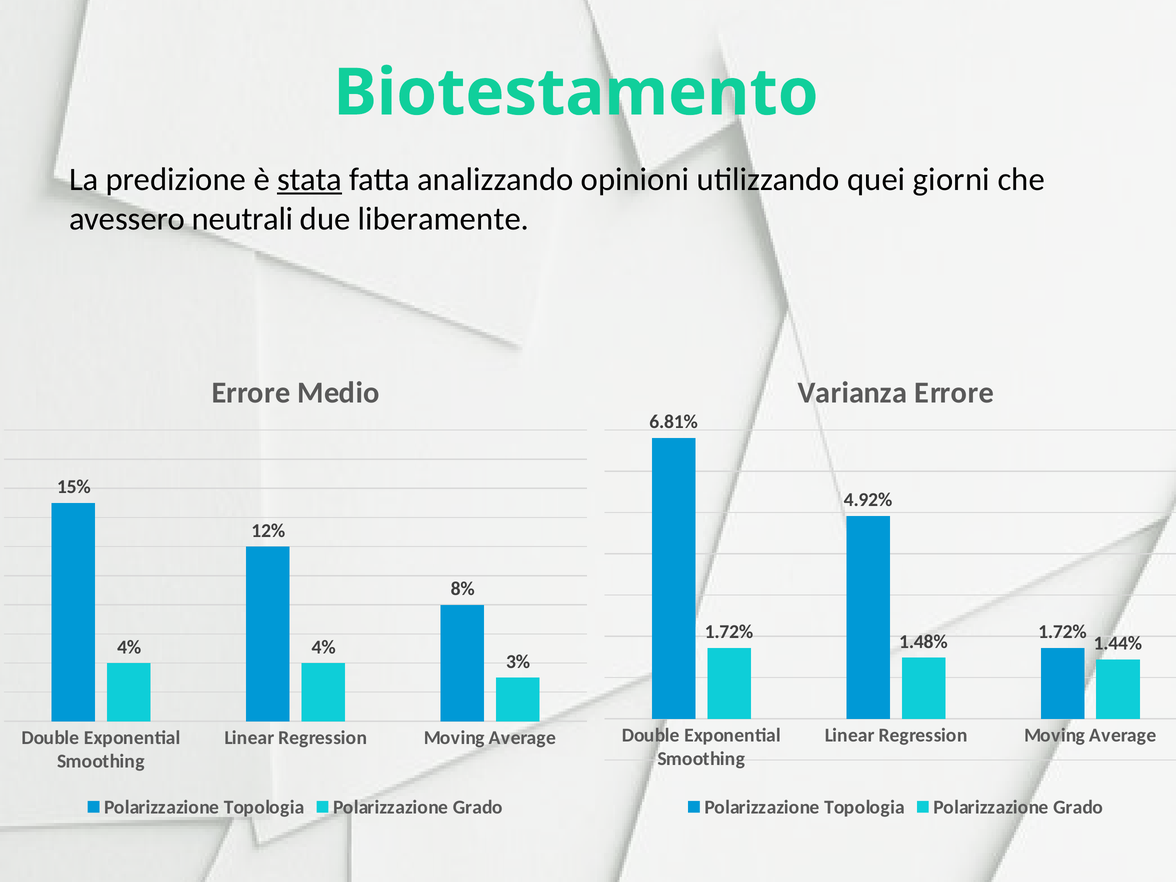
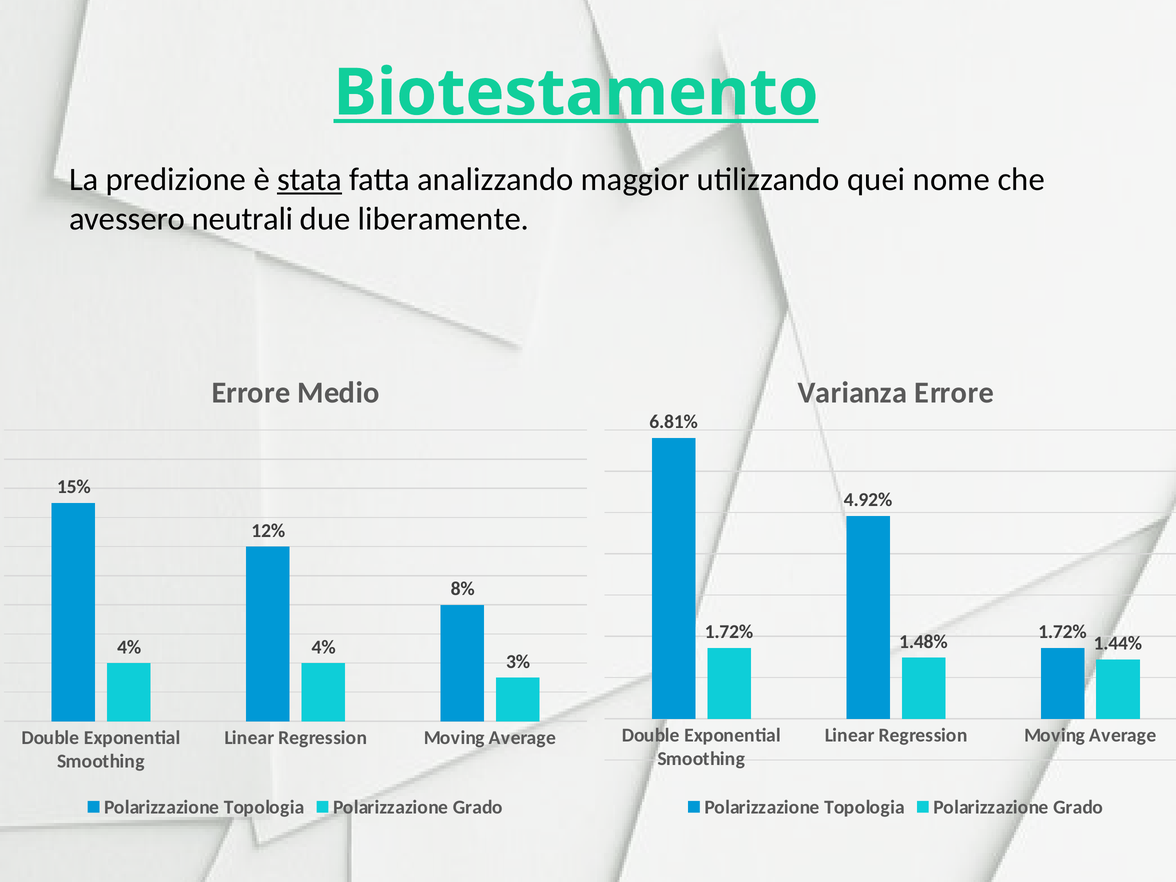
Biotestamento underline: none -> present (576, 93)
opinioni: opinioni -> maggior (635, 180)
giorni: giorni -> nome (951, 180)
